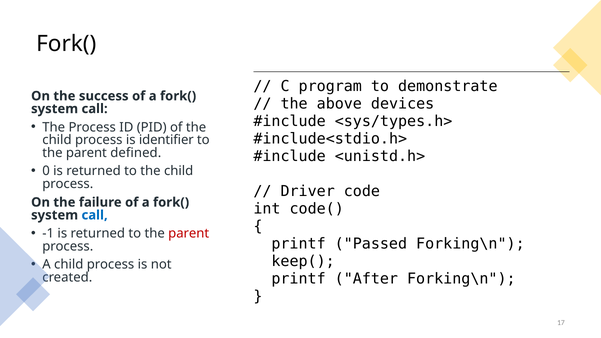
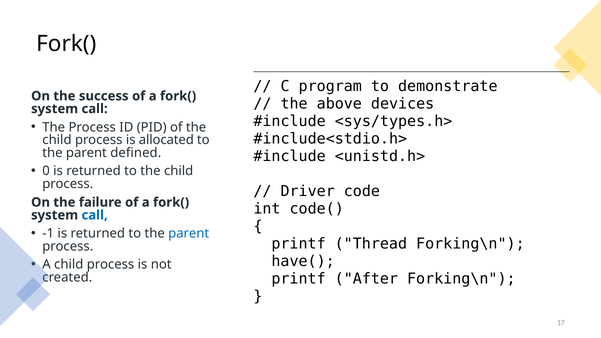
identifier: identifier -> allocated (166, 140)
parent colour: red -> blue (189, 234)
Passed: Passed -> Thread (371, 244)
keep(: keep( -> have( (303, 261)
